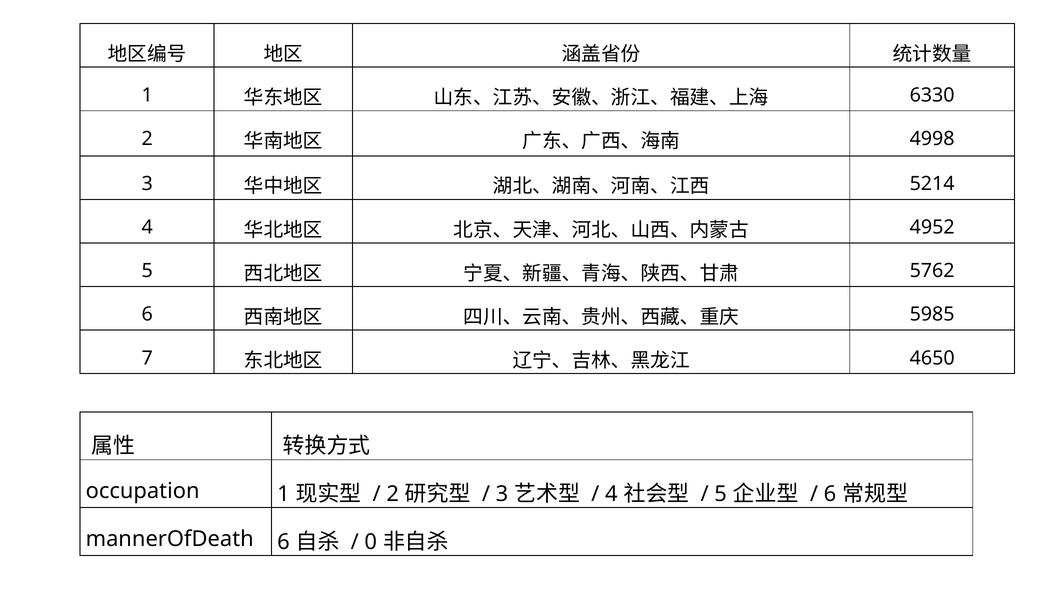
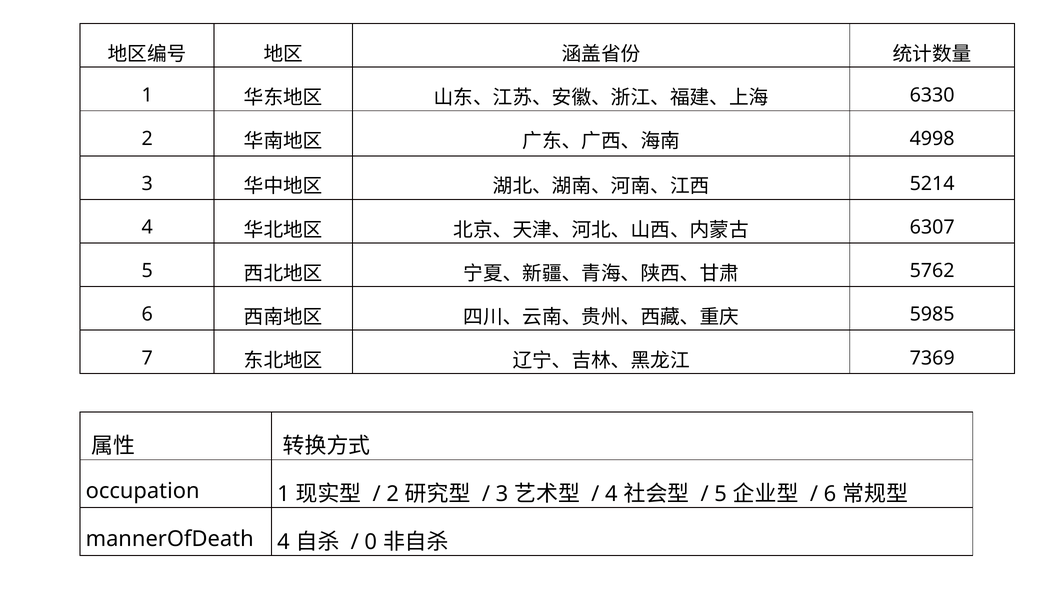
4952: 4952 -> 6307 (932, 227)
4650: 4650 -> 7369 (932, 358)
mannerOfDeath 6: 6 -> 4 (283, 541)
